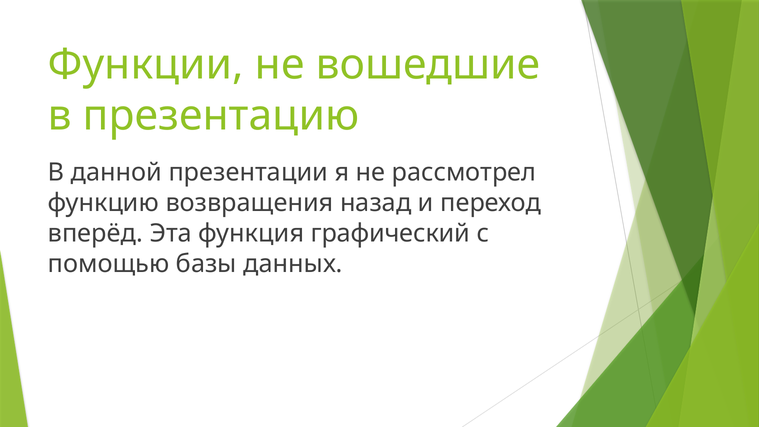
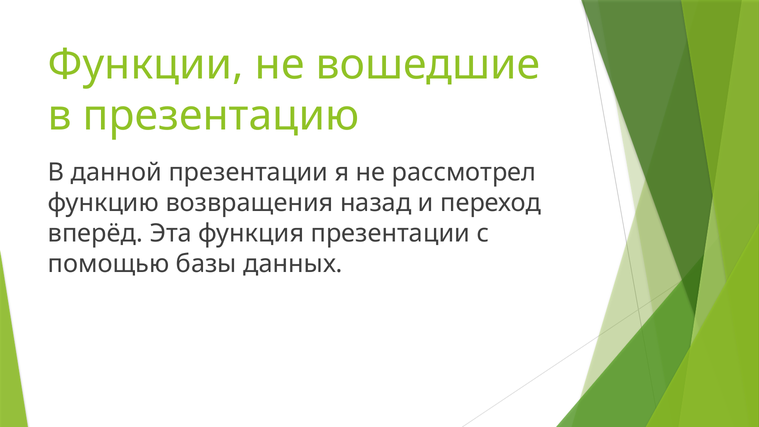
функция графический: графический -> презентации (390, 233)
